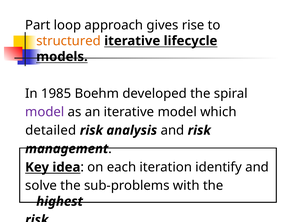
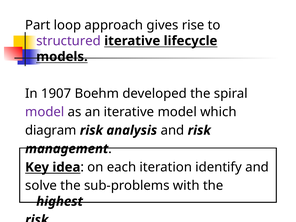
structured colour: orange -> purple (69, 41)
1985: 1985 -> 1907 (56, 94)
detailed: detailed -> diagram (51, 130)
